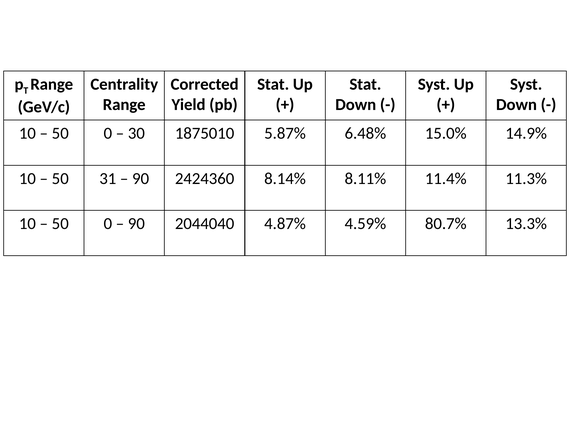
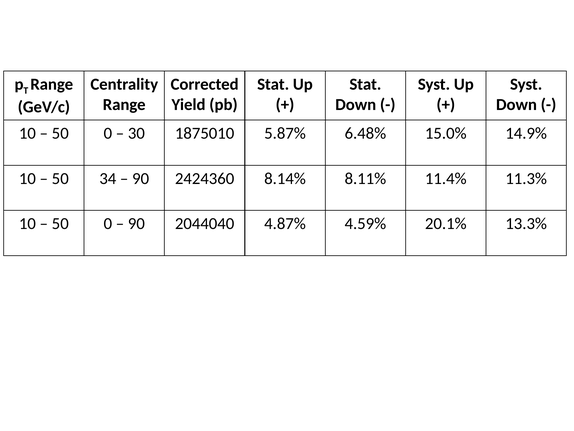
31: 31 -> 34 (108, 178)
80.7%: 80.7% -> 20.1% (446, 224)
